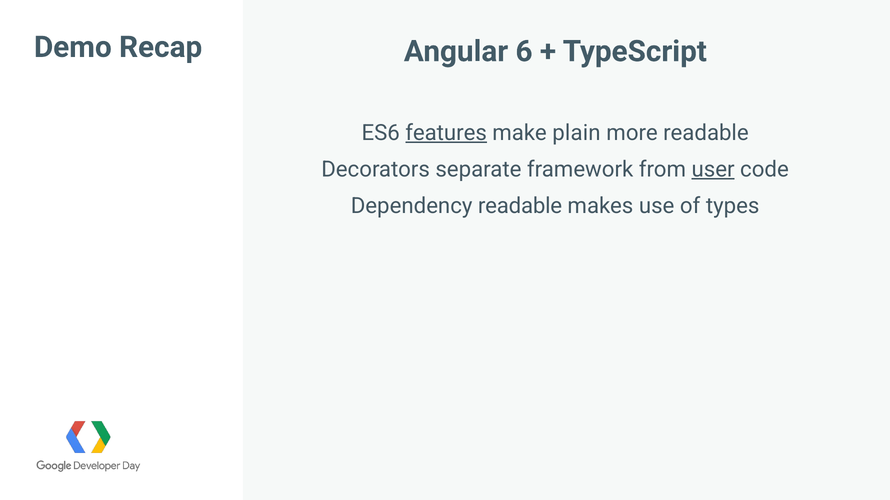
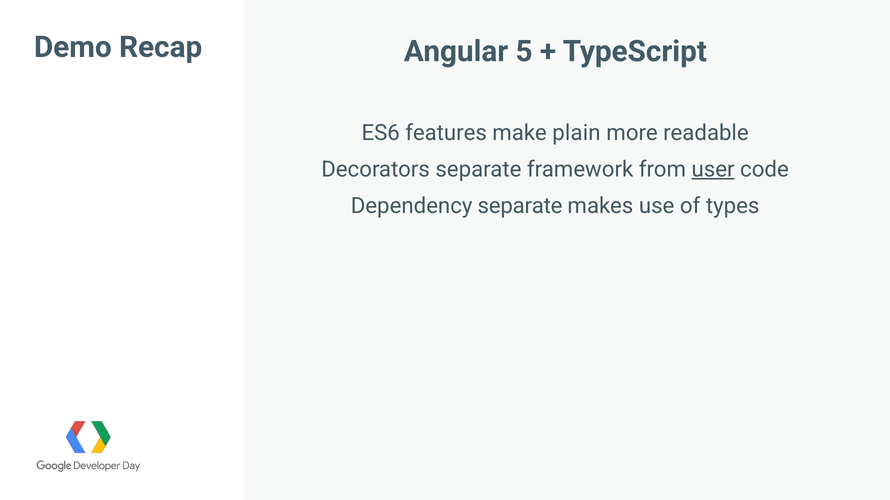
6: 6 -> 5 (524, 51)
features underline: present -> none (446, 133)
Dependency readable: readable -> separate (520, 206)
